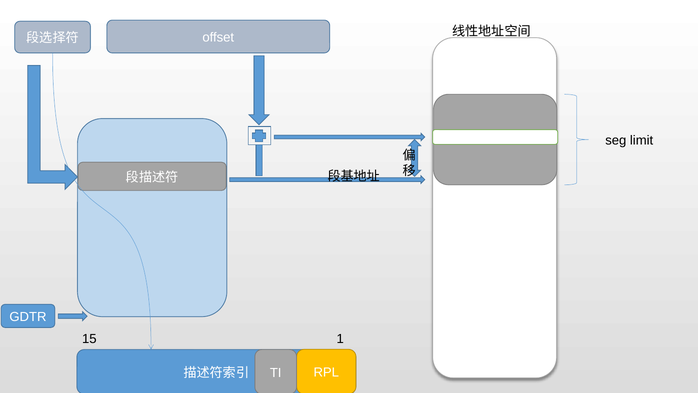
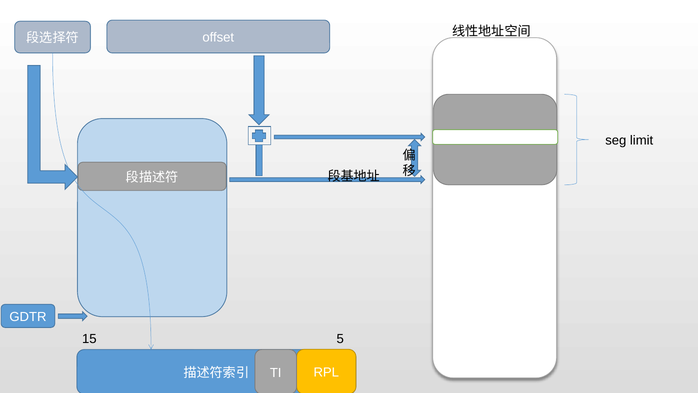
1: 1 -> 5 (340, 339)
